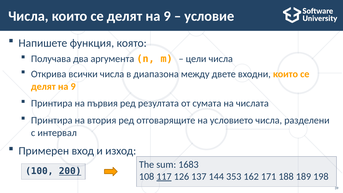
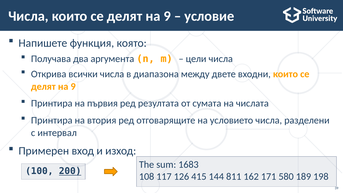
117 underline: present -> none (164, 176)
137: 137 -> 415 (199, 176)
353: 353 -> 811 (234, 176)
188: 188 -> 580 (286, 176)
